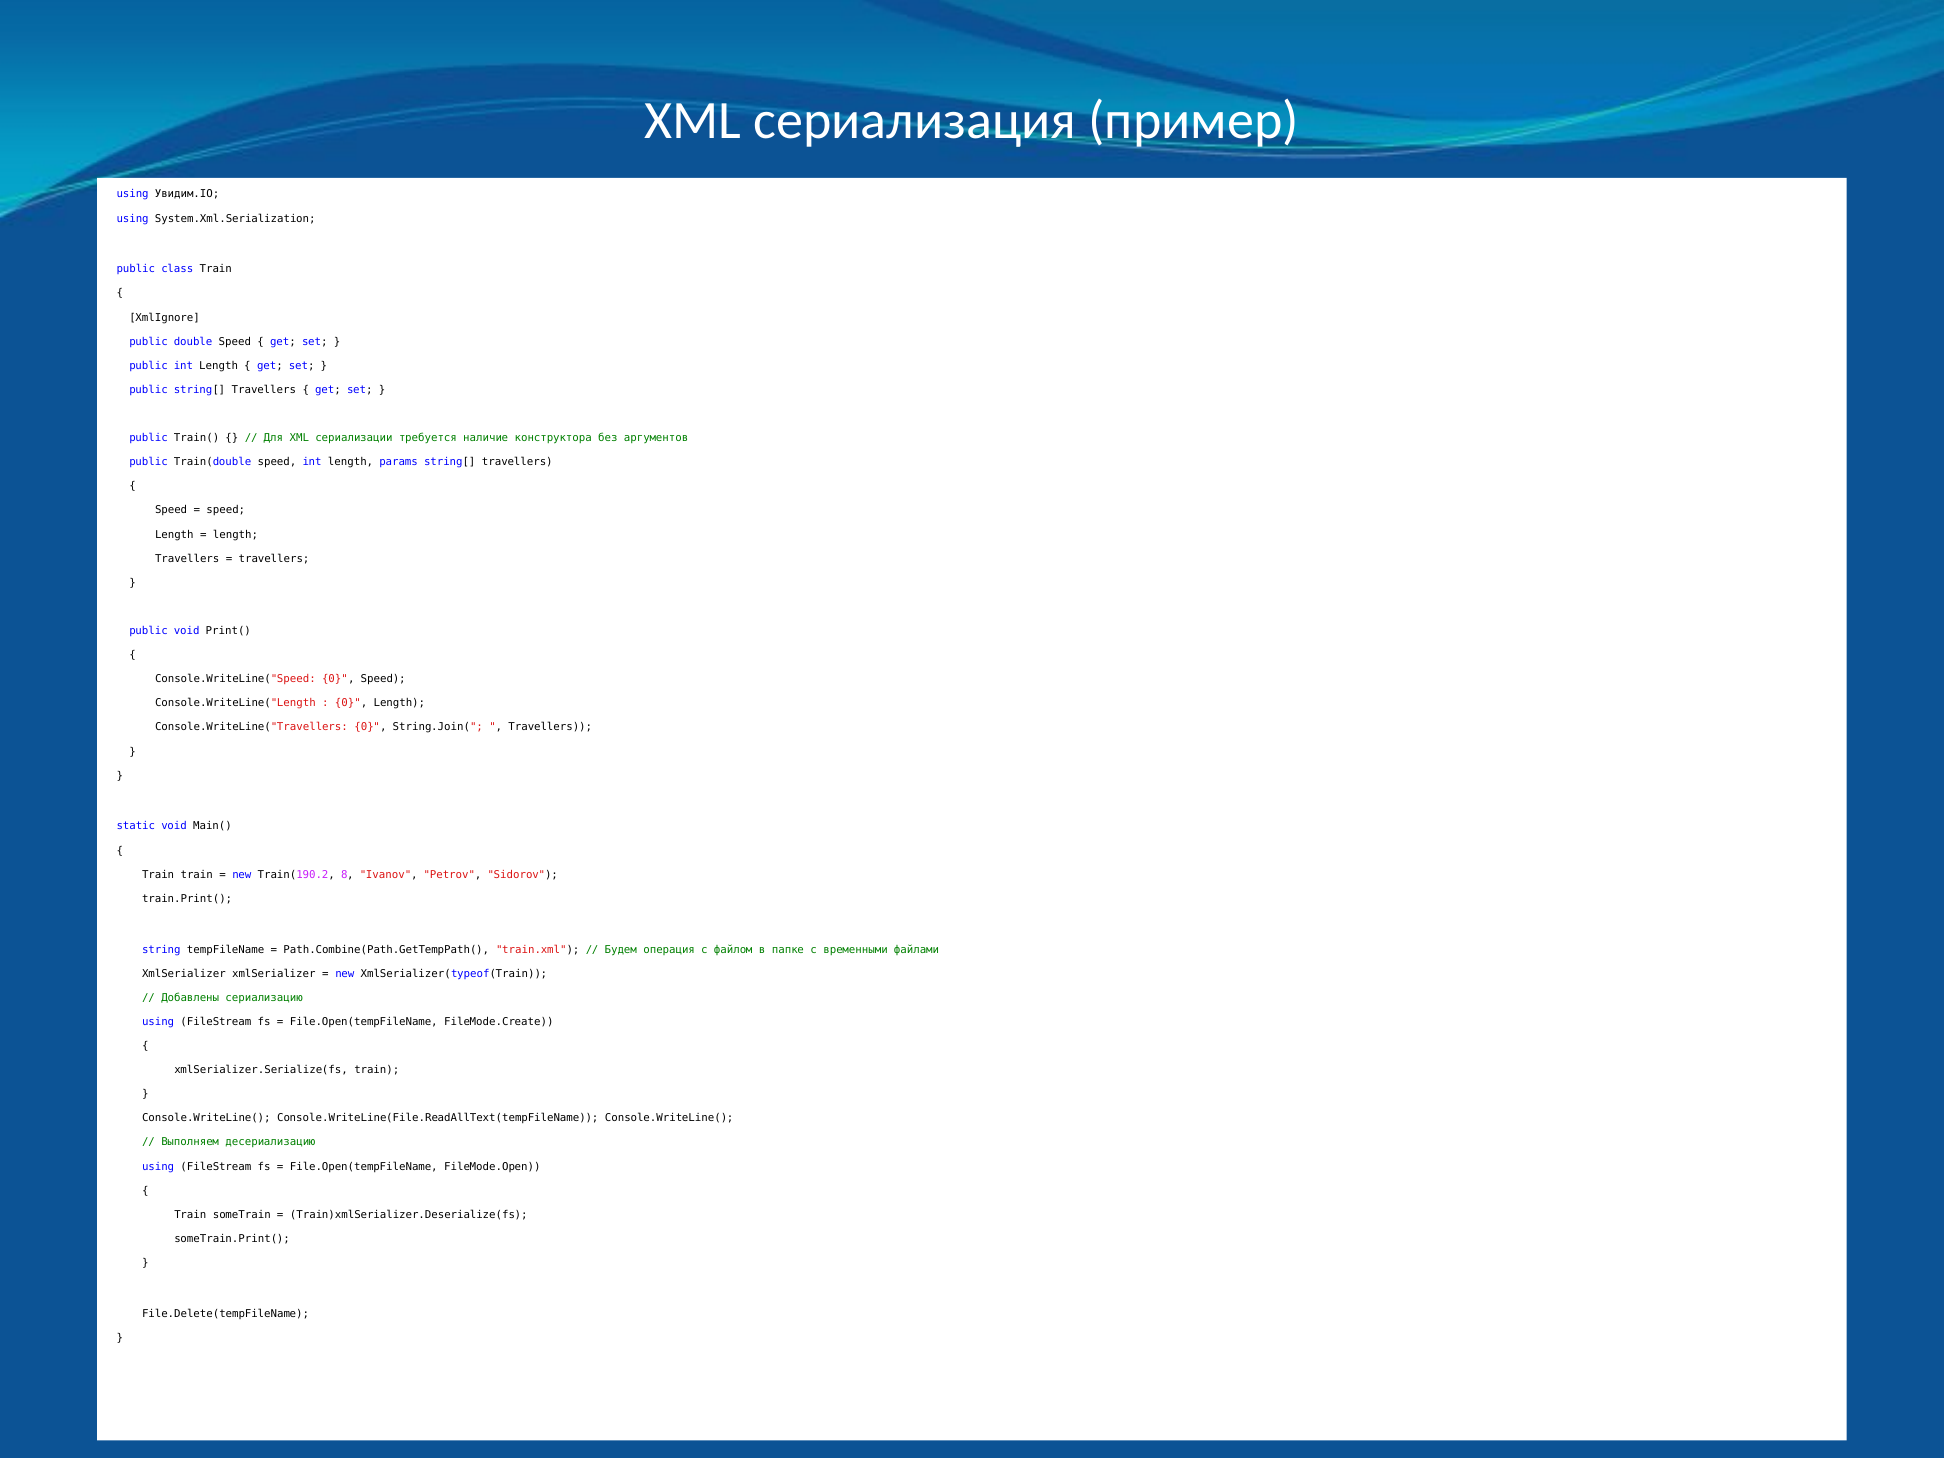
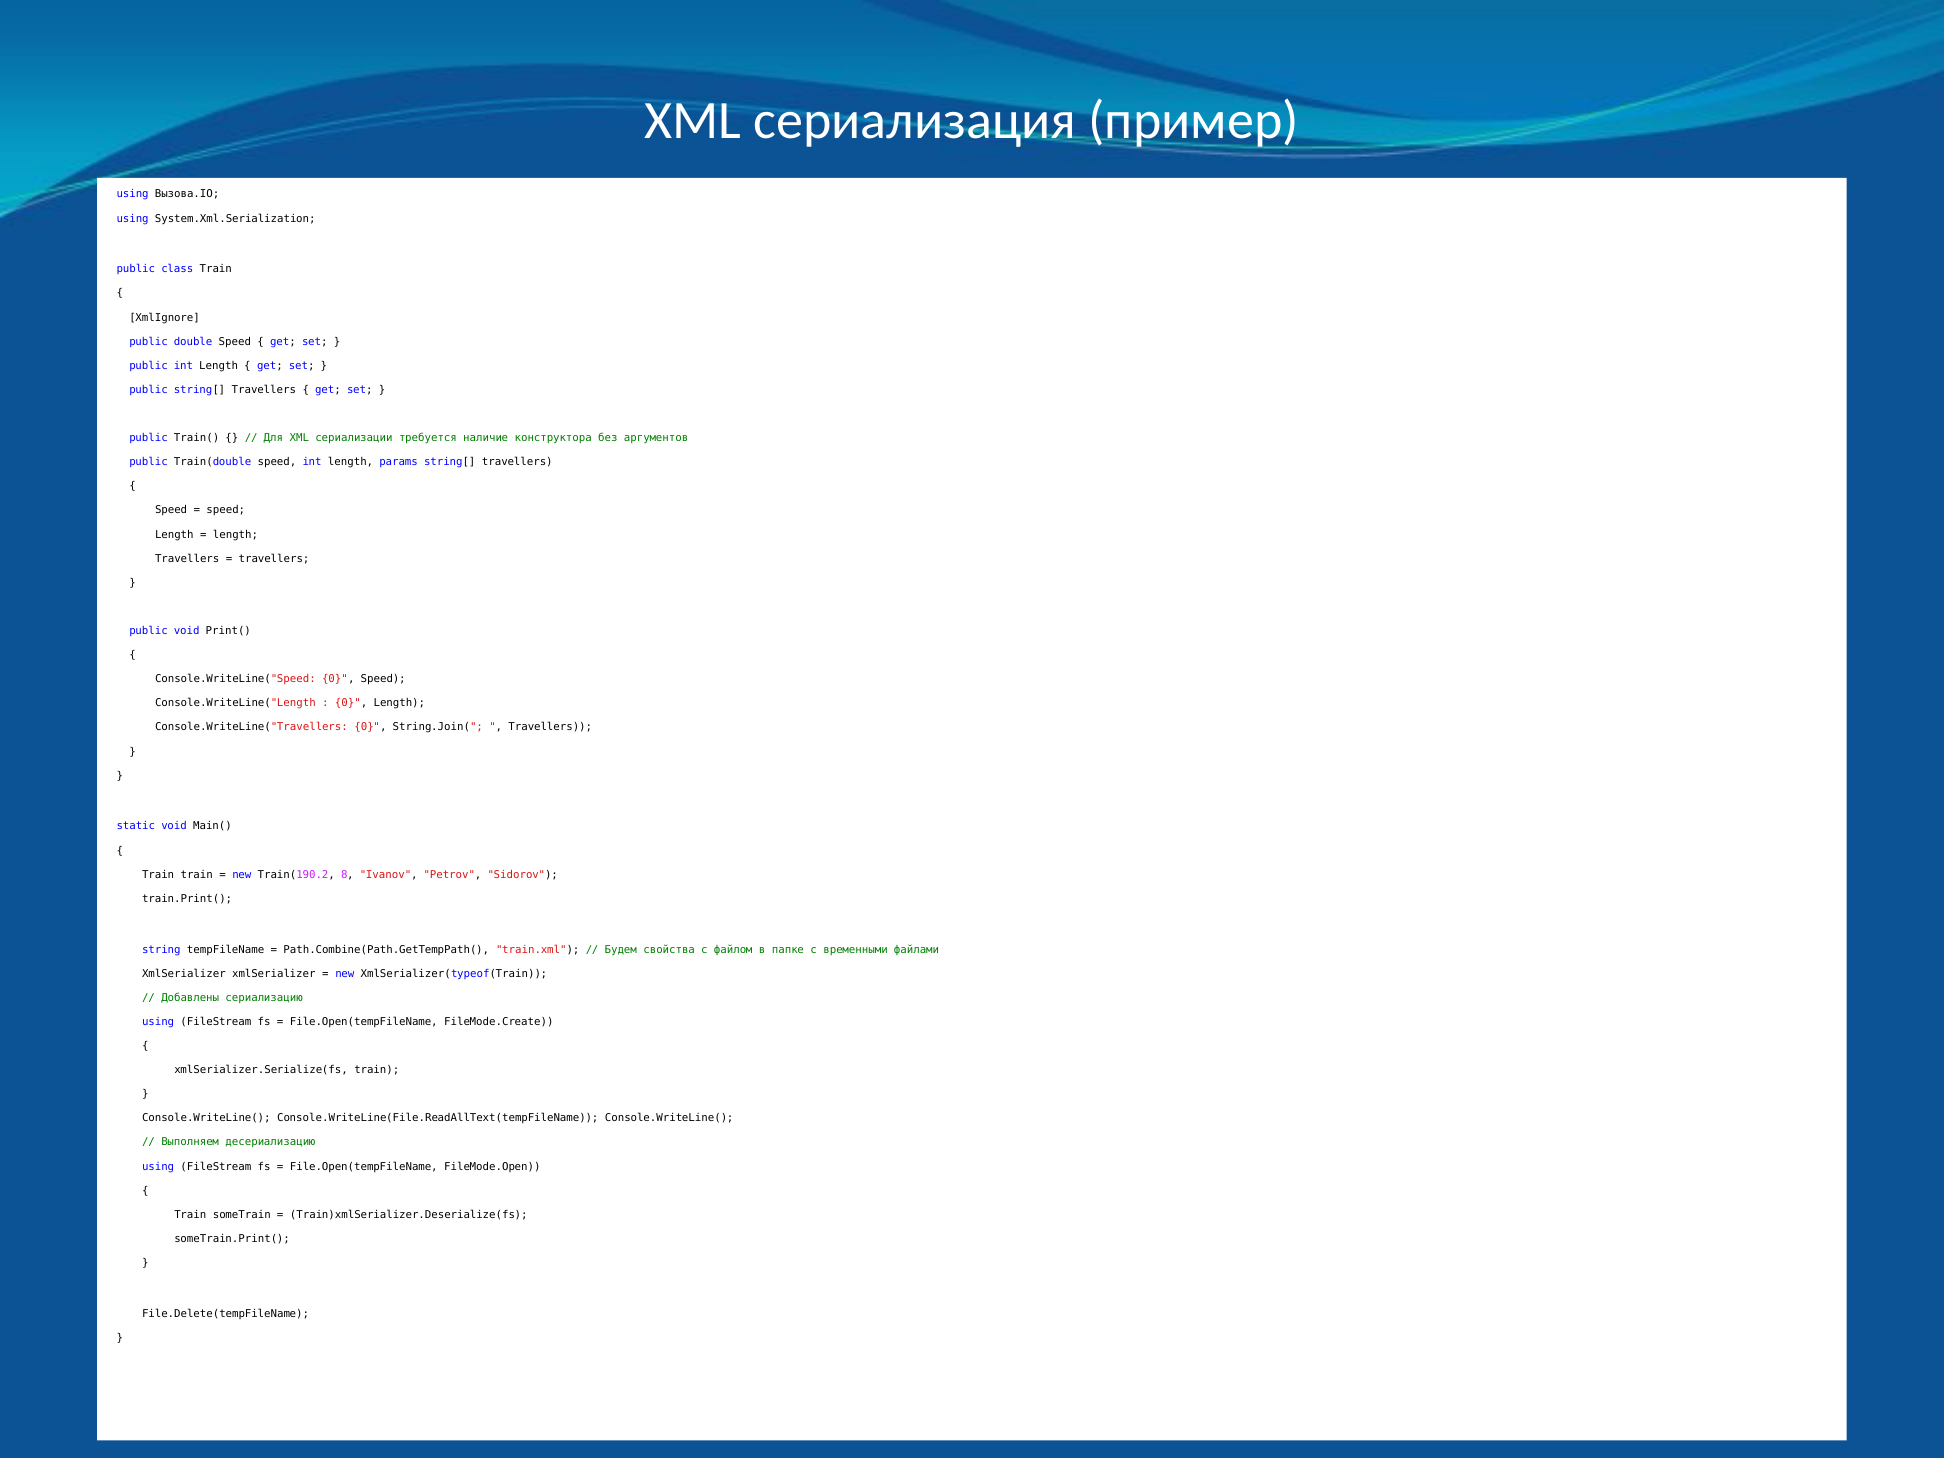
Увидим.IO: Увидим.IO -> Вызова.IO (187, 194)
операция: операция -> свойства (669, 950)
